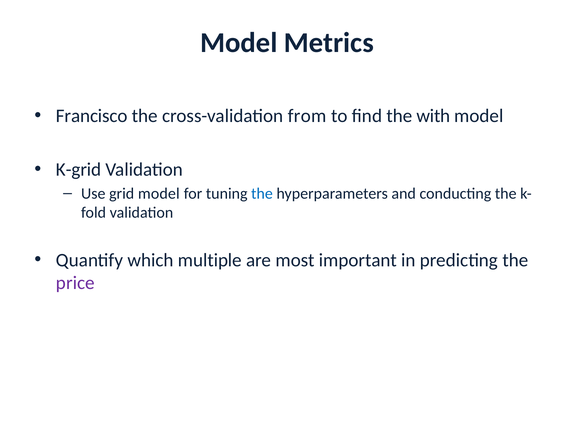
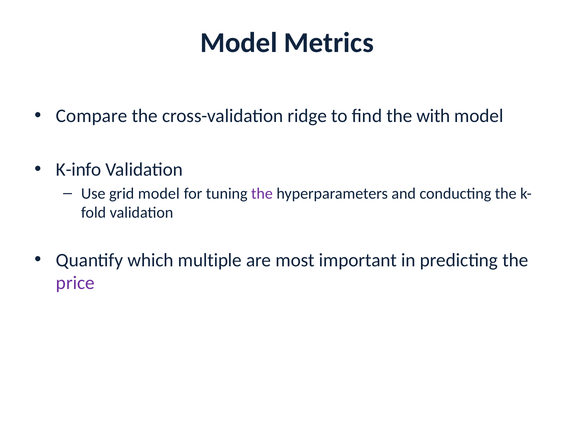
Francisco: Francisco -> Compare (92, 116)
from: from -> ridge (307, 116)
K-grid: K-grid -> K-info (79, 170)
the colour: blue -> purple (262, 194)
